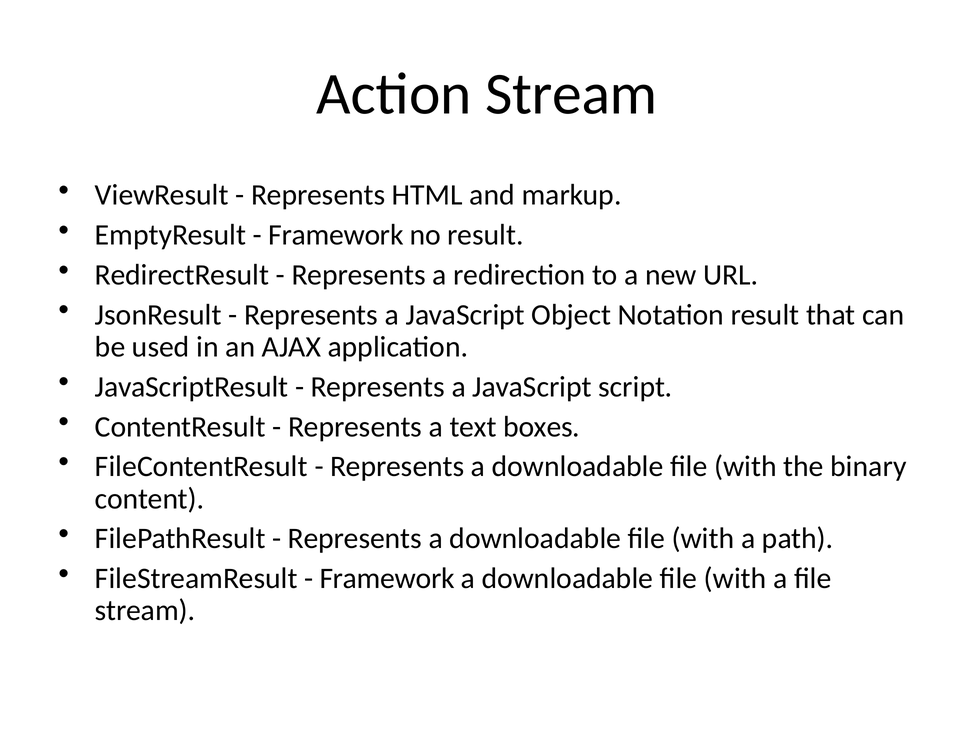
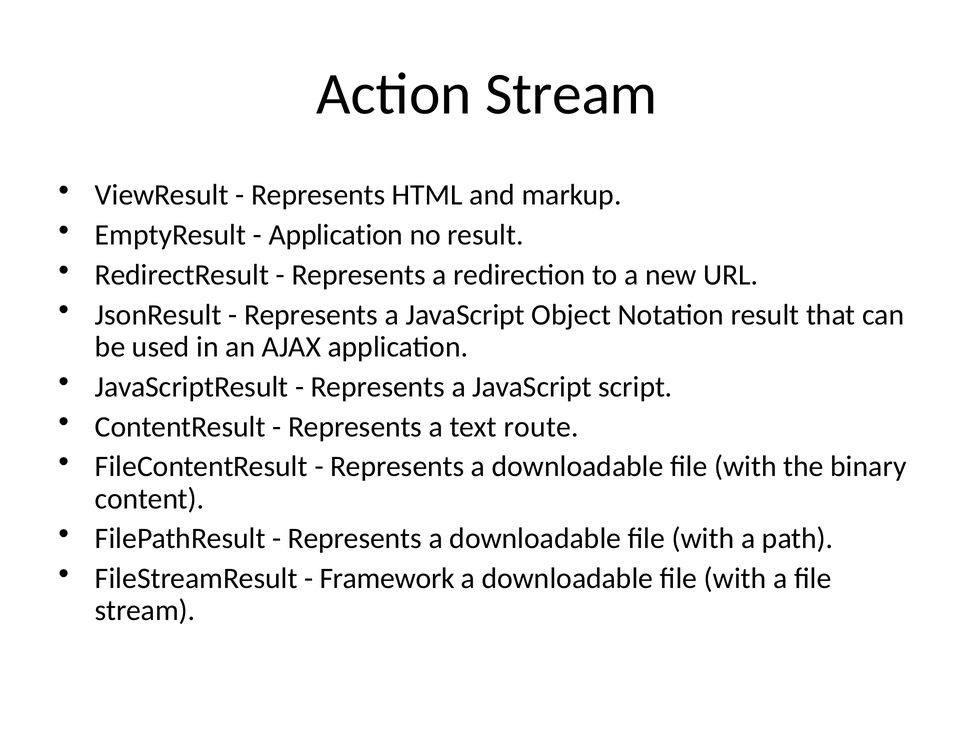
Framework: Framework -> Application (336, 235)
boxes: boxes -> route (541, 427)
